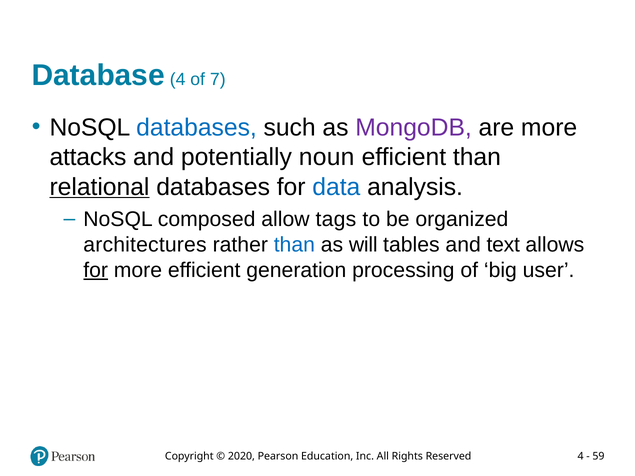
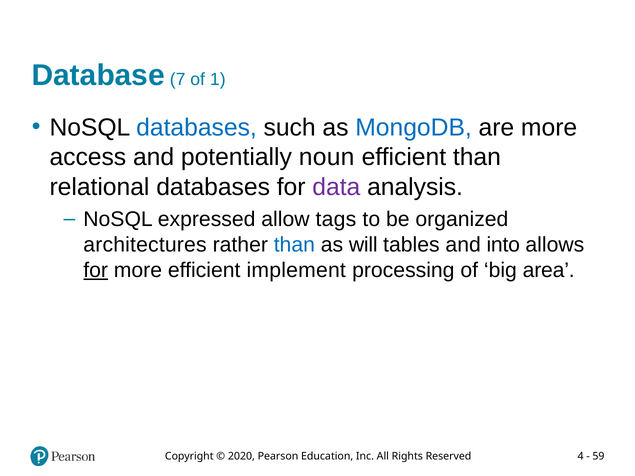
Database 4: 4 -> 7 (178, 79)
7: 7 -> 1 (218, 79)
MongoDB colour: purple -> blue (414, 128)
attacks: attacks -> access (88, 157)
relational underline: present -> none (99, 187)
data colour: blue -> purple (336, 187)
composed: composed -> expressed (207, 220)
text: text -> into (503, 245)
generation: generation -> implement (296, 270)
user: user -> area (549, 270)
